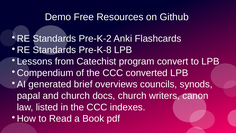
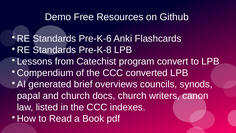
Pre-K-2: Pre-K-2 -> Pre-K-6 (95, 38)
